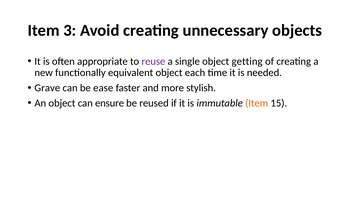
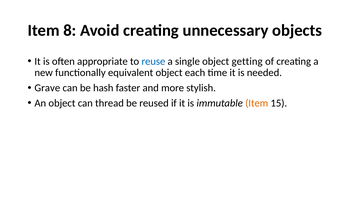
3: 3 -> 8 (70, 30)
reuse colour: purple -> blue (153, 61)
ease: ease -> hash (103, 88)
ensure: ensure -> thread (109, 103)
